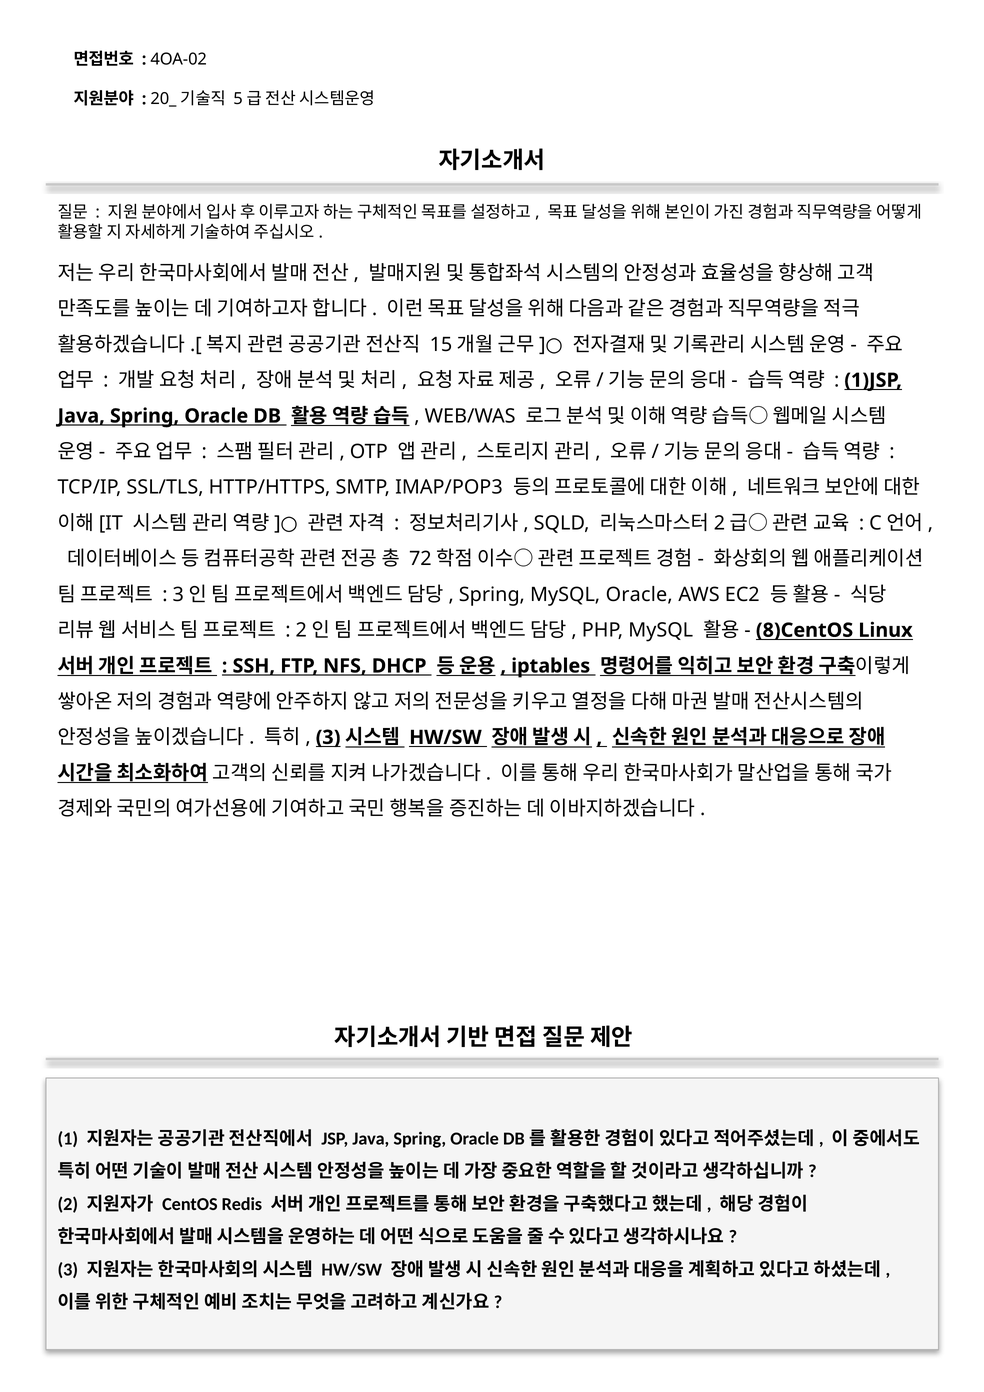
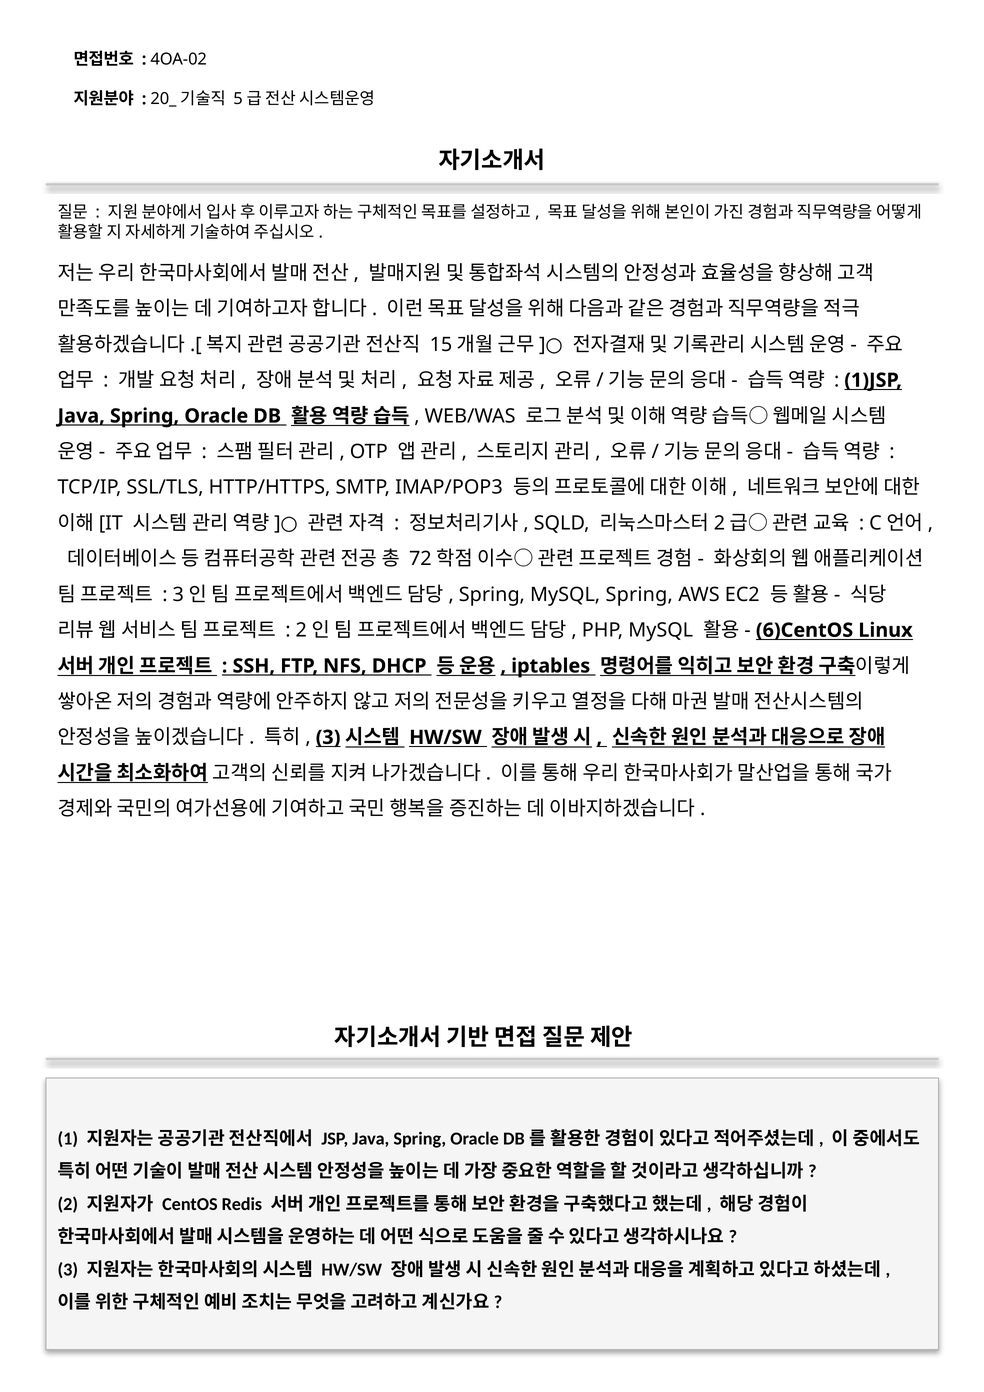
MySQL Oracle: Oracle -> Spring (639, 594)
8)CentOS: 8)CentOS -> 6)CentOS (805, 630)
